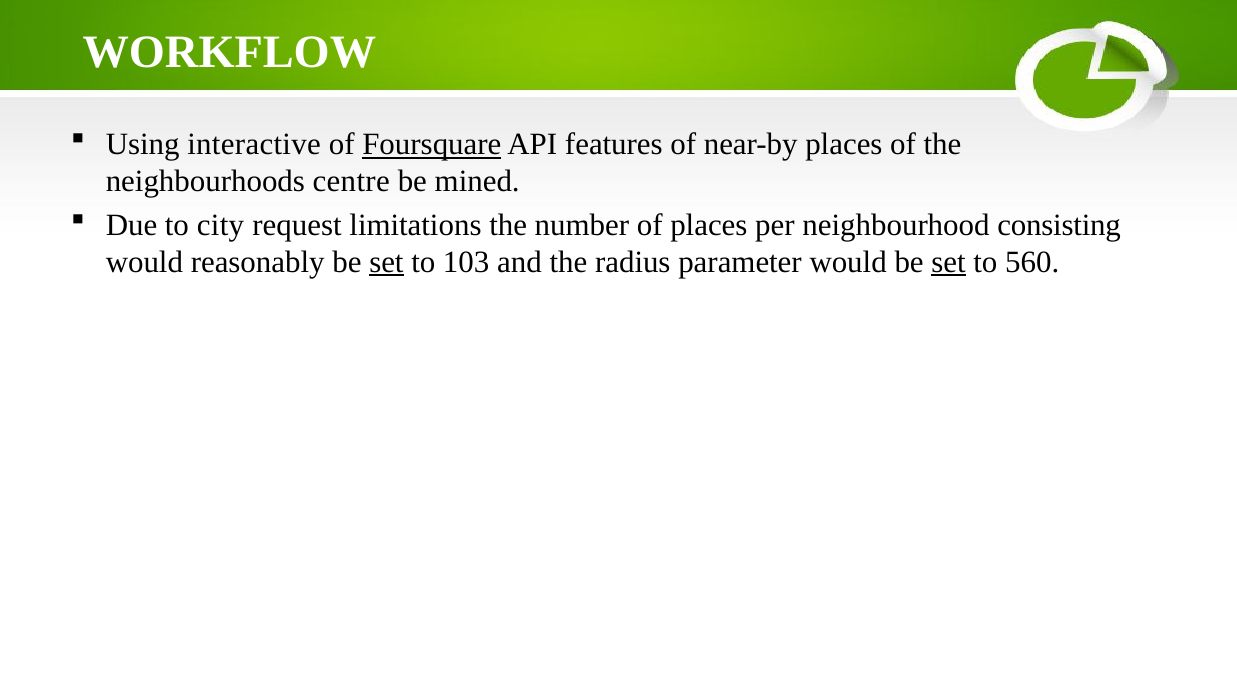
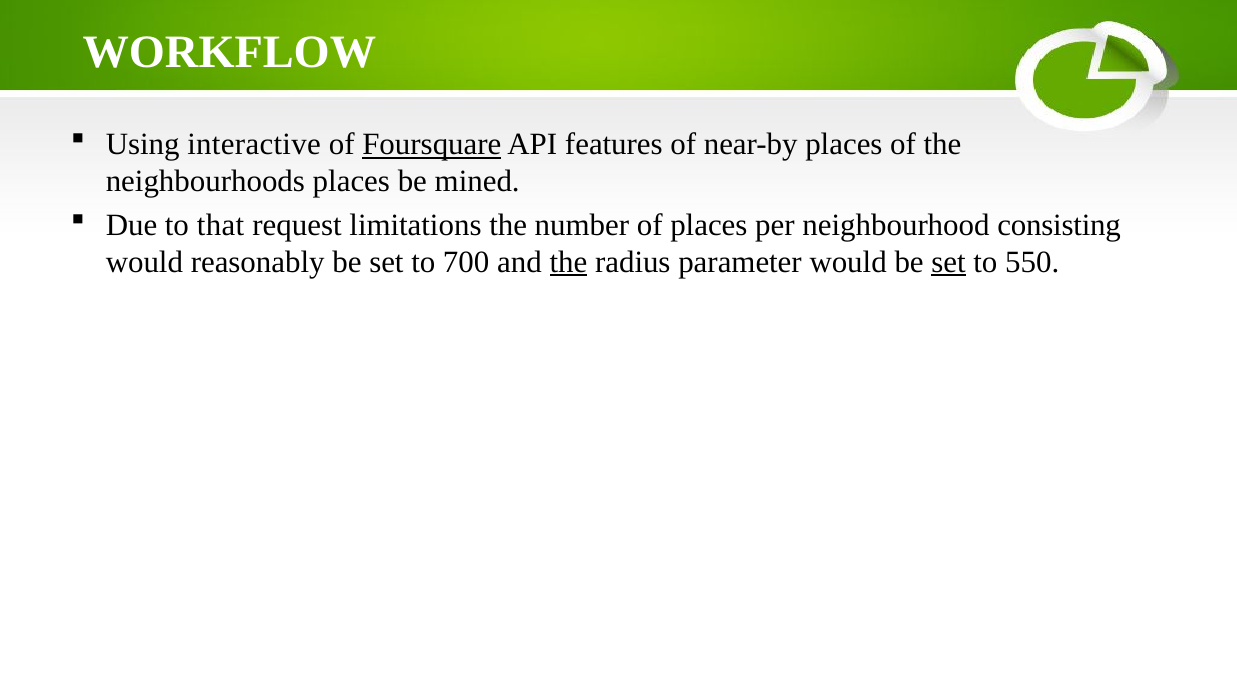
neighbourhoods centre: centre -> places (351, 182)
city: city -> that (221, 225)
set underline: present -> none (386, 262)
103: 103 -> 700 (466, 262)
the underline: none -> present (568, 262)
560: 560 -> 550 (1032, 262)
